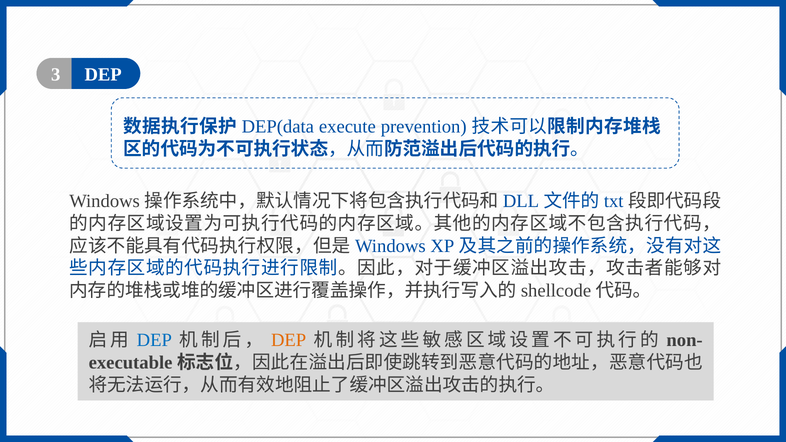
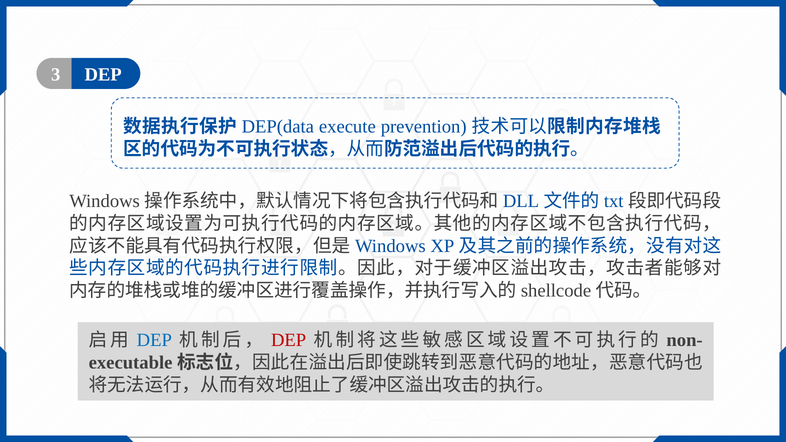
DEP colour: orange -> red (289, 340)
